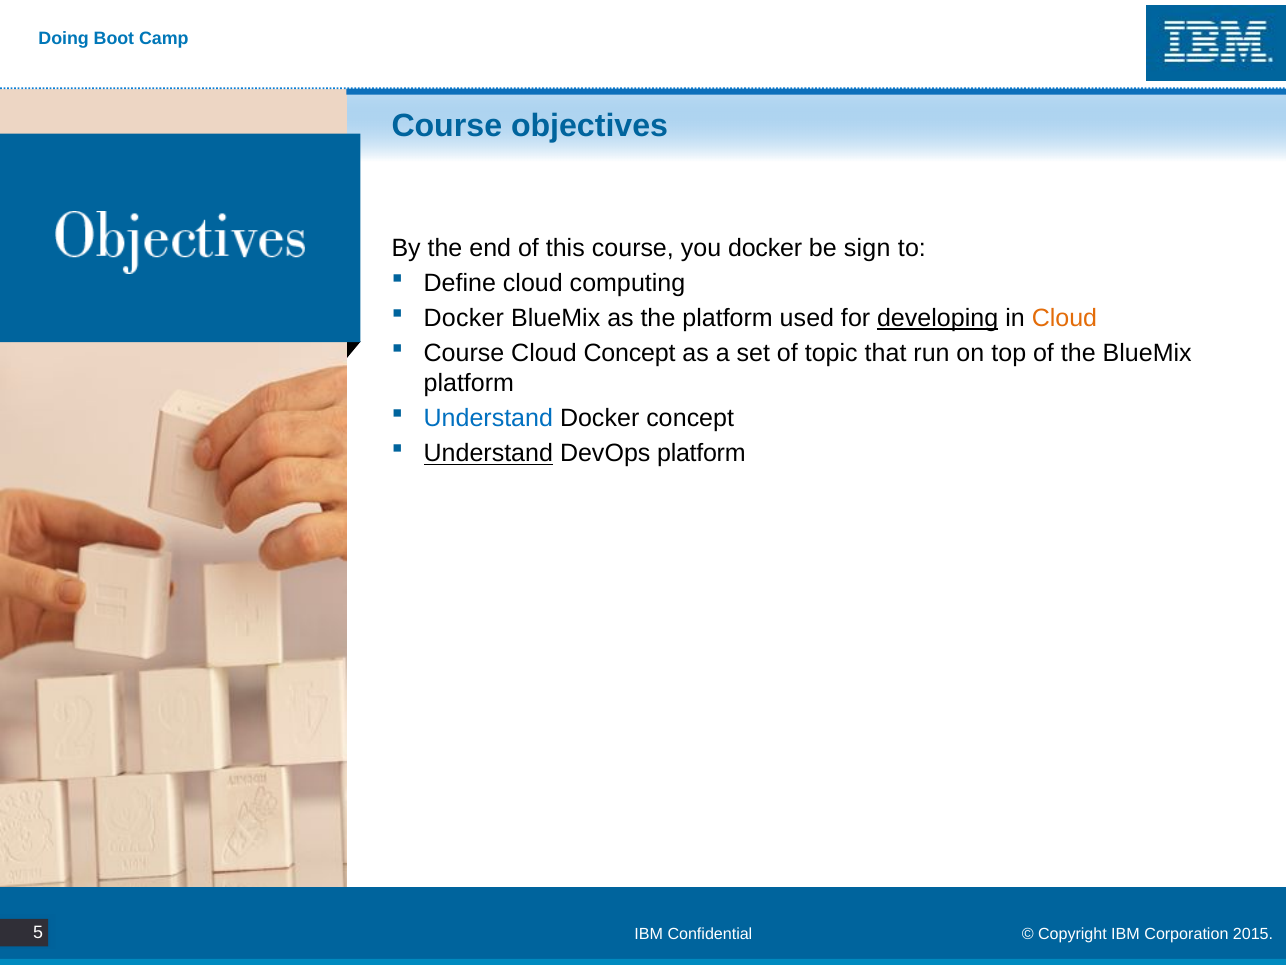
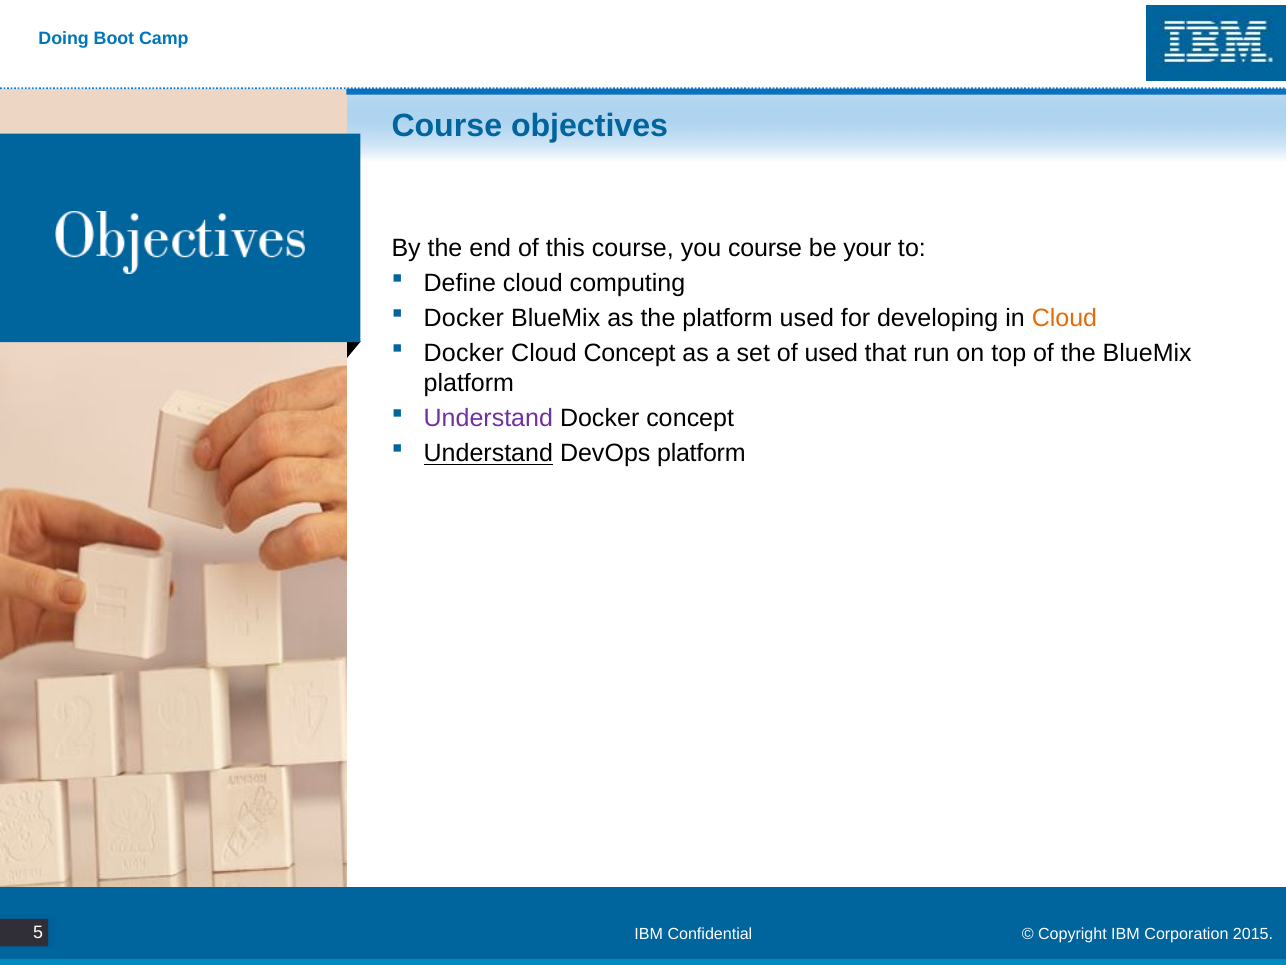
you docker: docker -> course (765, 248)
sign: sign -> your (867, 248)
developing underline: present -> none (938, 318)
Course: Course -> Docker (464, 353)
of topic: topic -> used (831, 353)
Understand colour: blue -> purple (488, 418)
